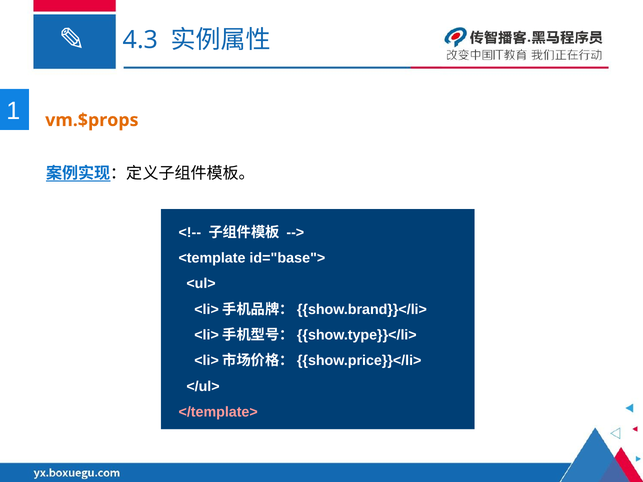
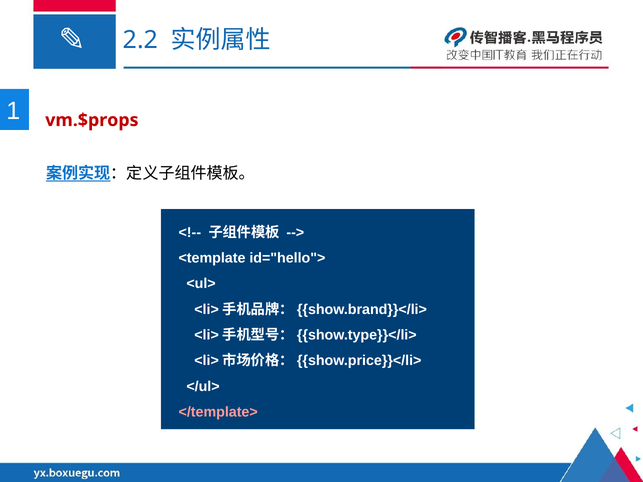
4.3: 4.3 -> 2.2 (141, 40)
vm.$props colour: orange -> red (92, 120)
id="base">: id="base"> -> id="hello"> (287, 258)
